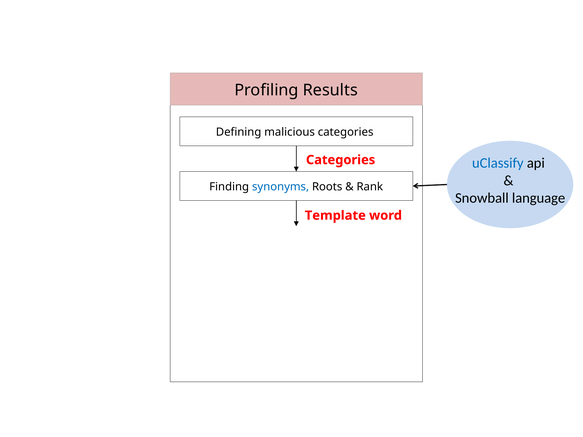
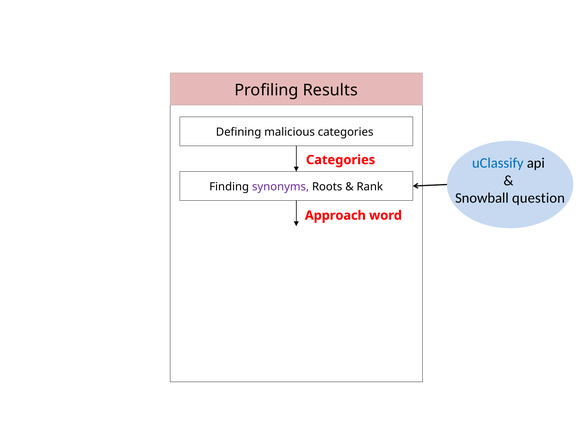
synonyms colour: blue -> purple (281, 187)
language: language -> question (538, 198)
Template: Template -> Approach (335, 216)
